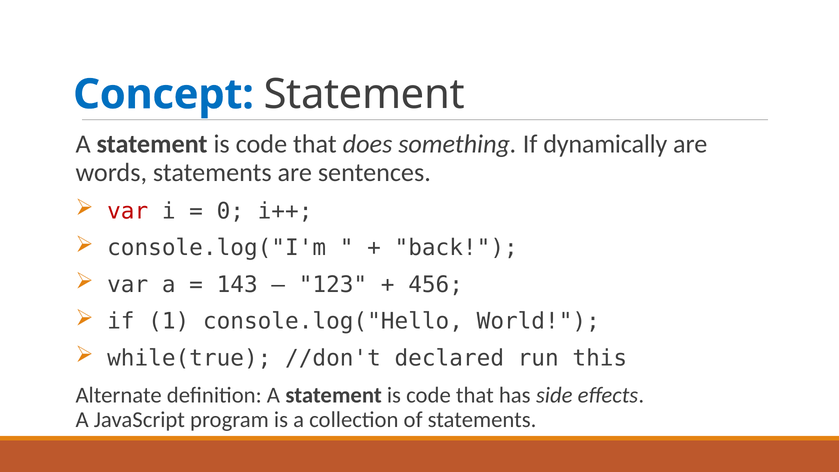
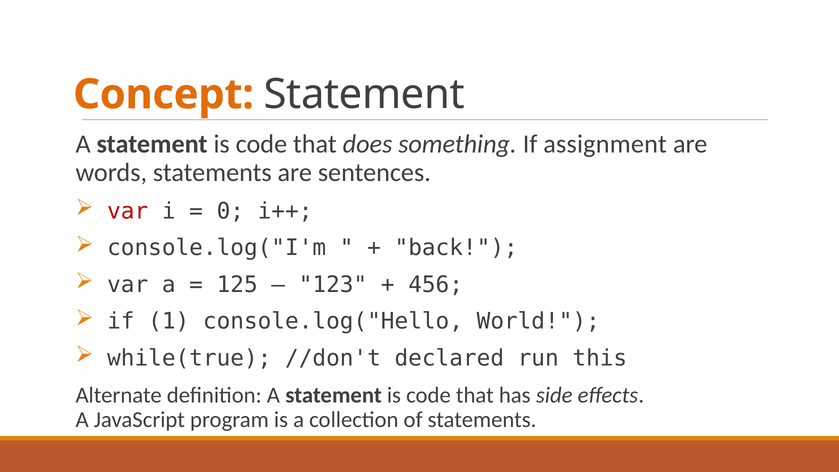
Concept colour: blue -> orange (164, 94)
dynamically: dynamically -> assignment (605, 144)
143: 143 -> 125 (237, 285)
